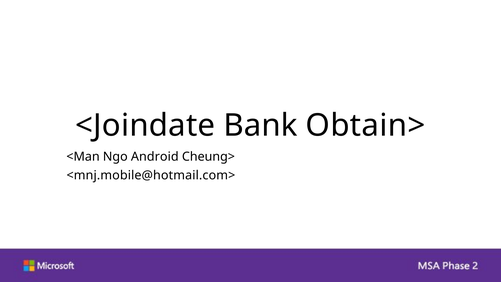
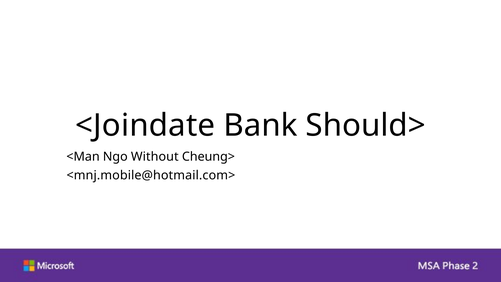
Obtain>: Obtain> -> Should> (366, 125)
Android: Android -> Without (155, 157)
